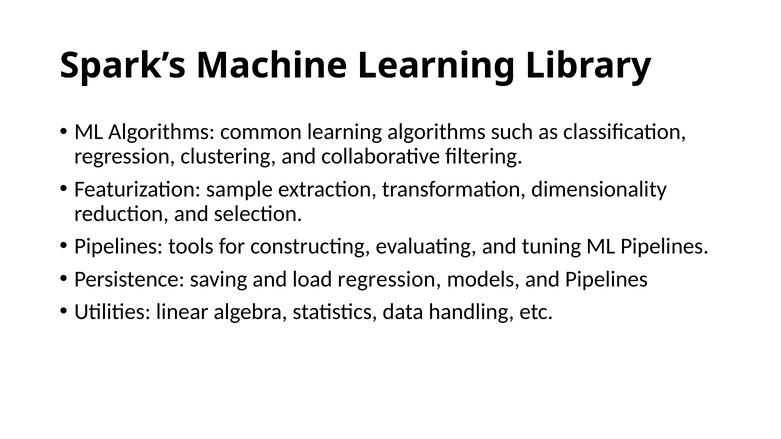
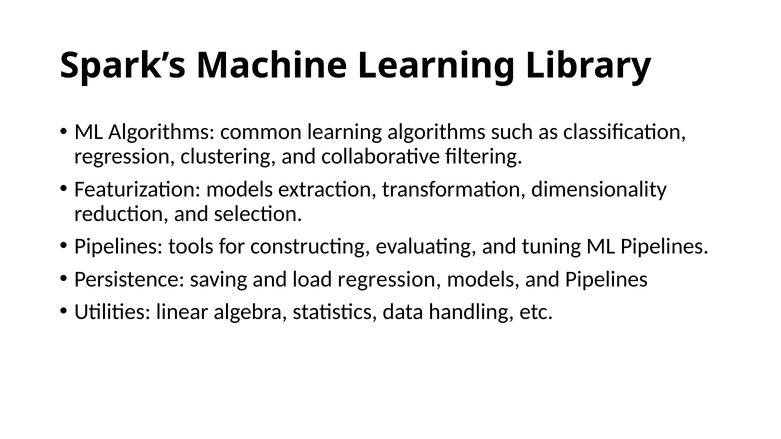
sample: sample -> models (240, 189)
